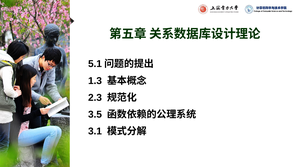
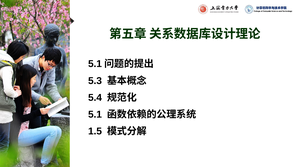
1.3: 1.3 -> 5.3 (95, 81)
2.3: 2.3 -> 5.4 (95, 98)
3.5: 3.5 -> 5.1 (95, 114)
3.1: 3.1 -> 1.5 (95, 131)
